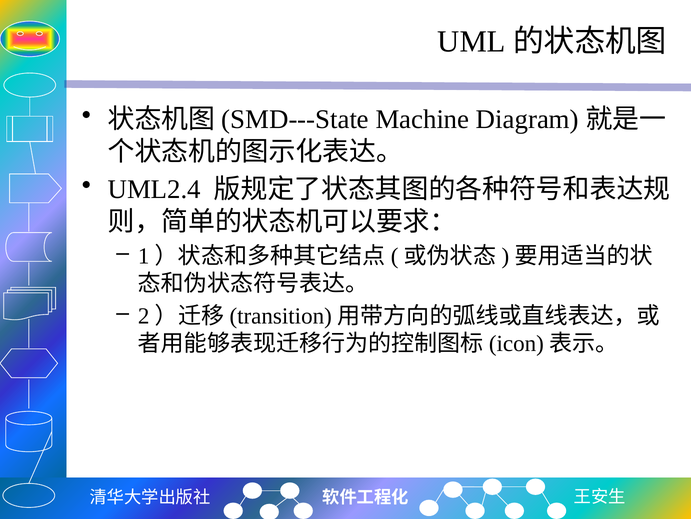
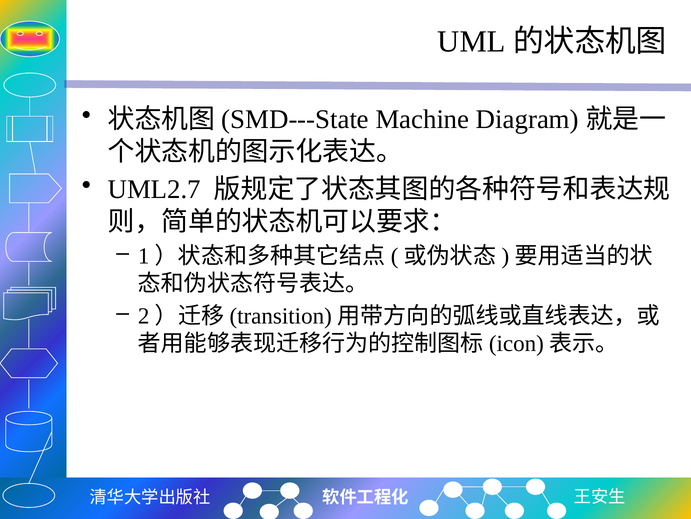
UML2.4: UML2.4 -> UML2.7 (154, 189)
